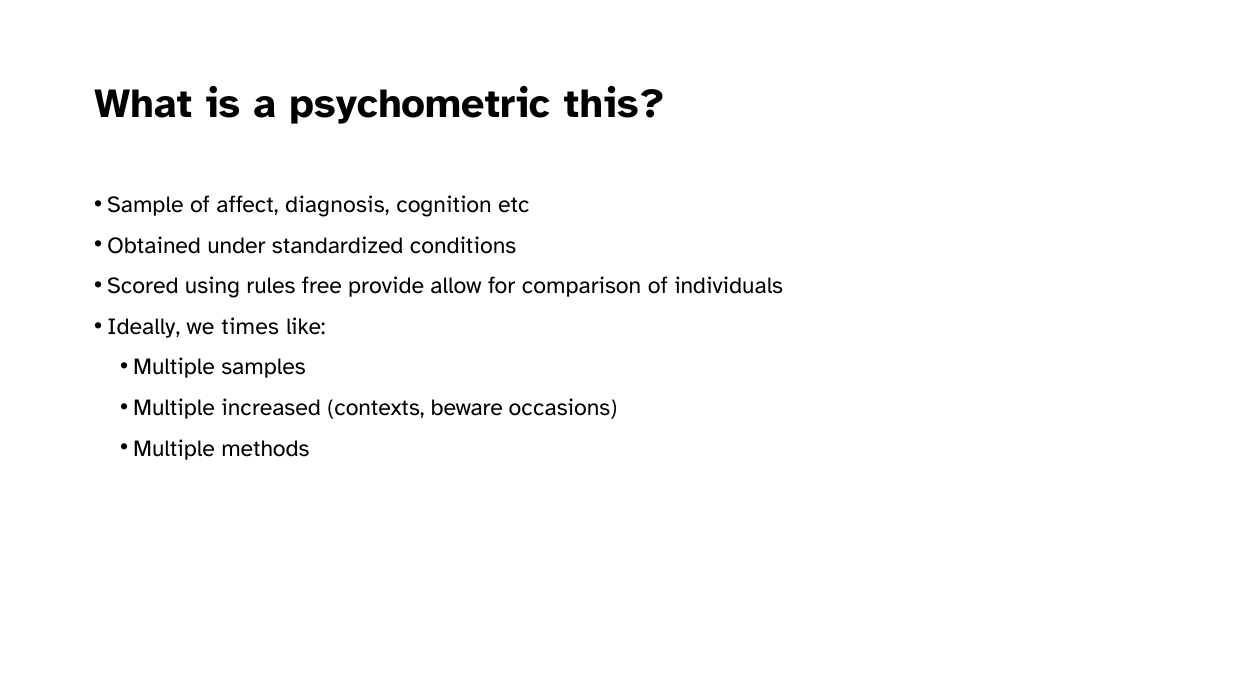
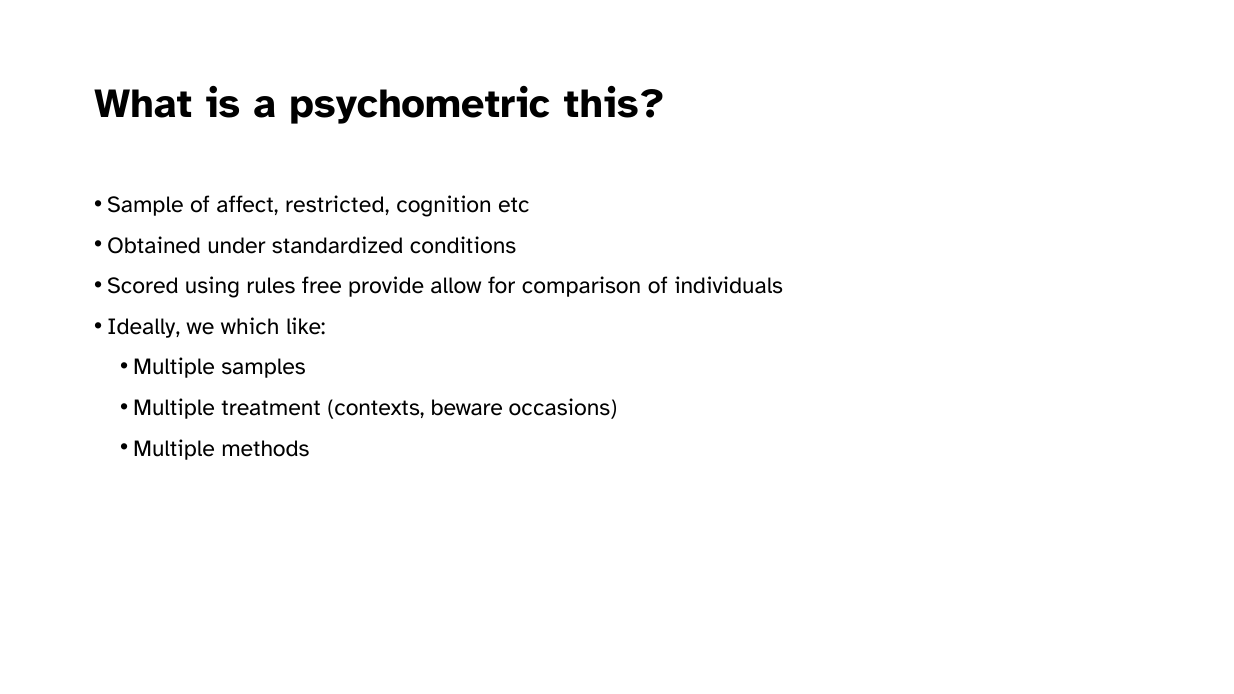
diagnosis: diagnosis -> restricted (337, 205)
times: times -> which (250, 327)
increased: increased -> treatment (271, 408)
